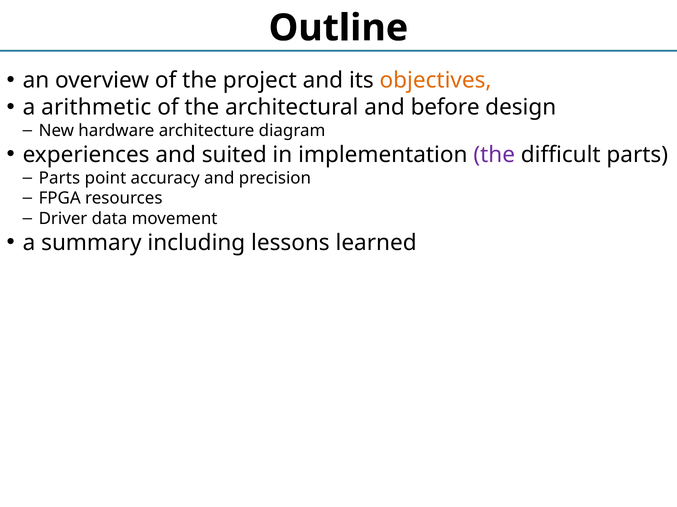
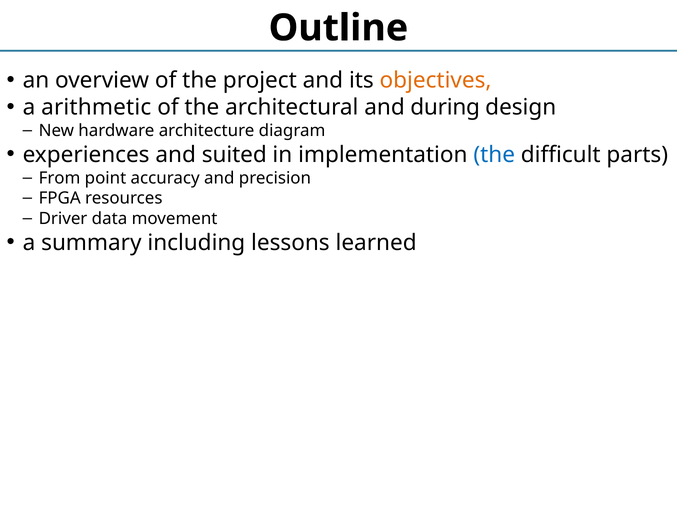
before: before -> during (445, 108)
the colour: purple -> blue (494, 155)
Parts: Parts -> From (59, 178)
